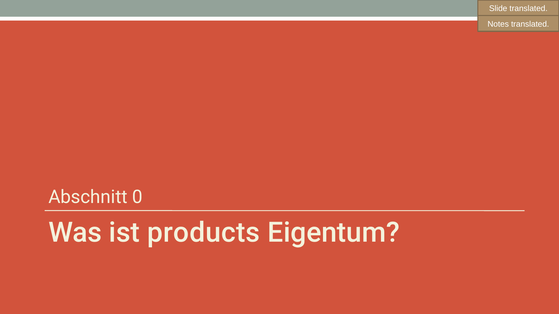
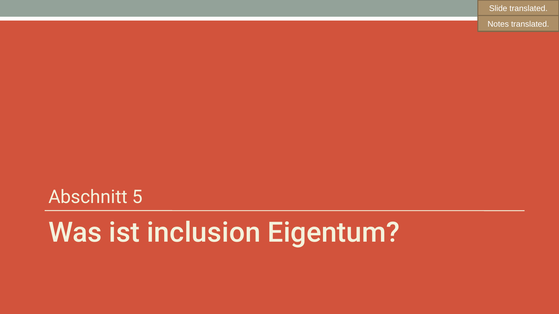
0: 0 -> 5 (137, 197)
products: products -> inclusion (204, 233)
